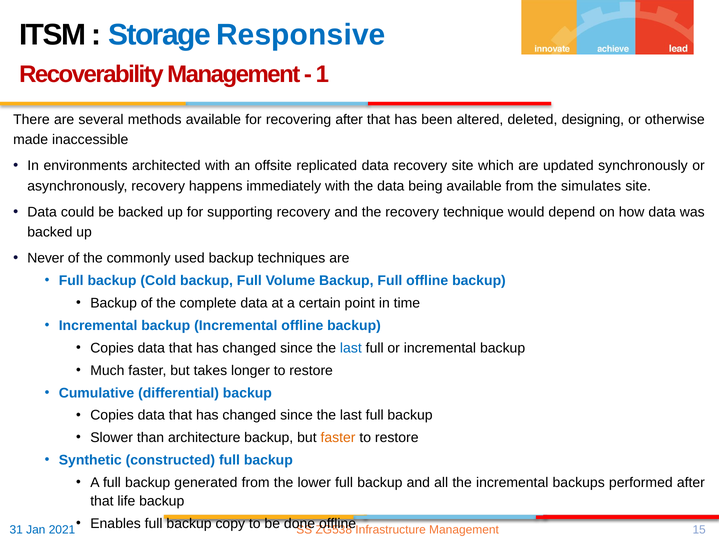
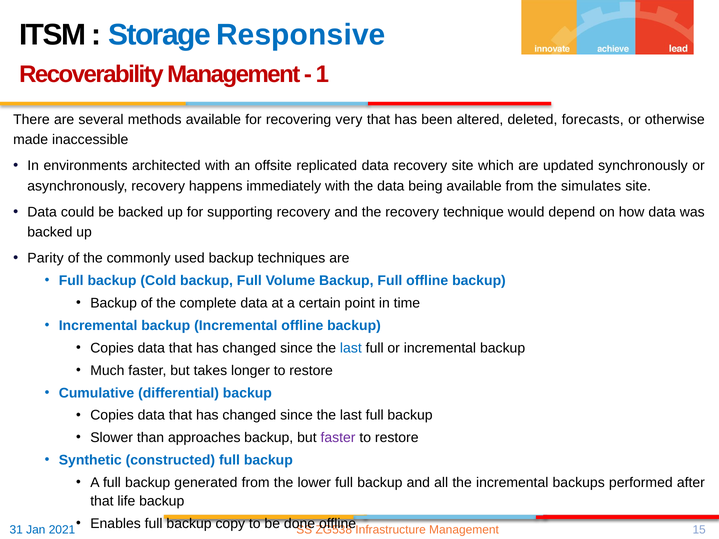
recovering after: after -> very (349, 120)
designing: designing -> forecasts (593, 120)
Never: Never -> Parity (46, 258)
architecture: architecture -> approaches (204, 438)
faster colour: orange -> purple (338, 438)
